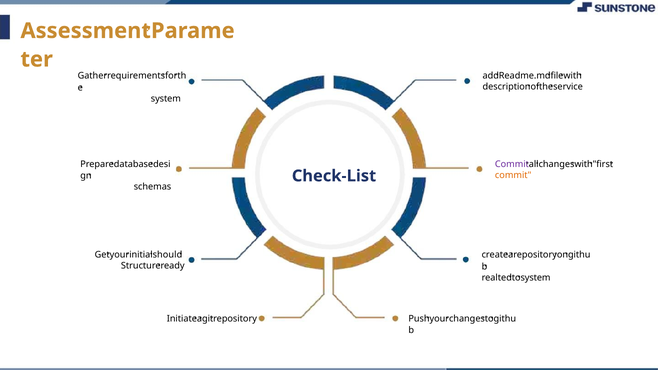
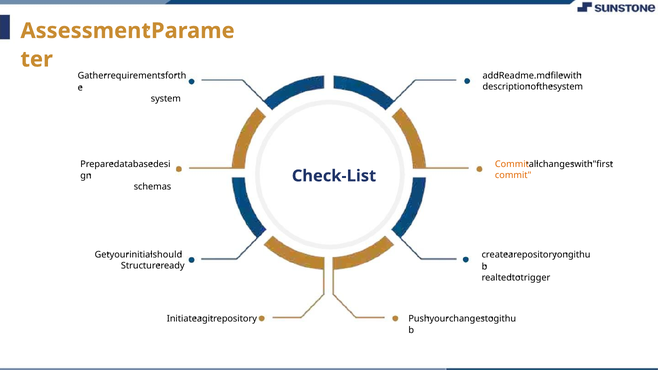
service: service -> system (568, 87)
Commit colour: purple -> orange (512, 164)
system: system -> trigger (535, 278)
